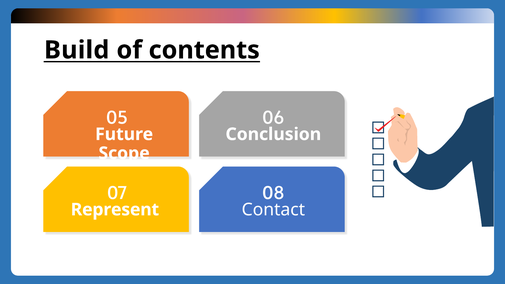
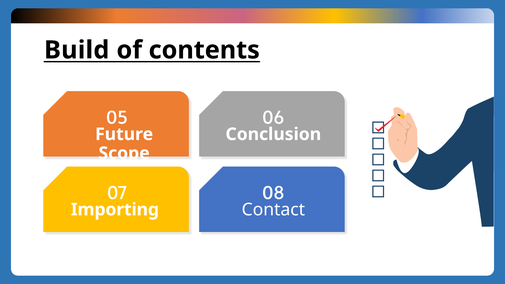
Represent: Represent -> Importing (115, 210)
